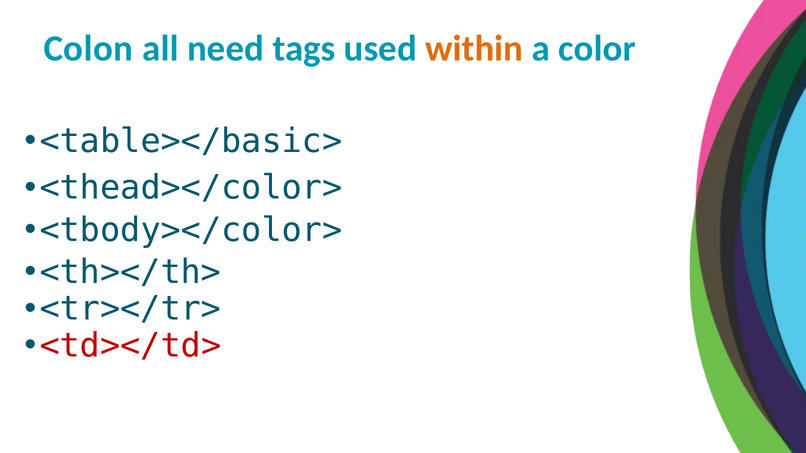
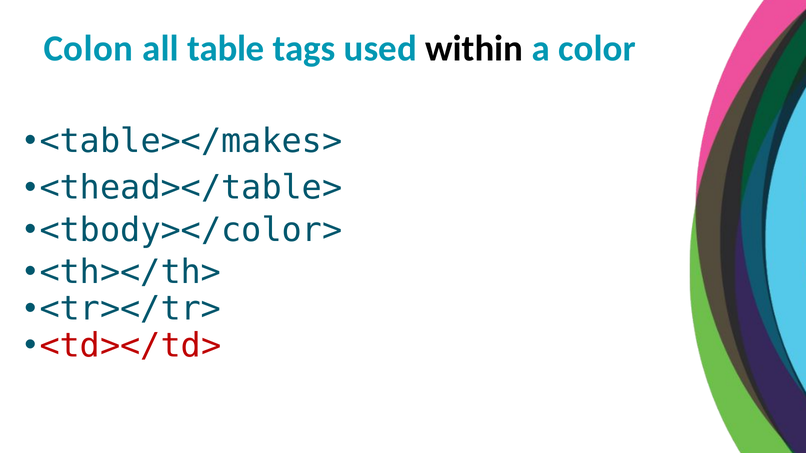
need: need -> table (226, 49)
within colour: orange -> black (474, 49)
<table></basic>: <table></basic> -> <table></makes> (191, 141)
<thead></color>: <thead></color> -> <thead></table> (191, 188)
